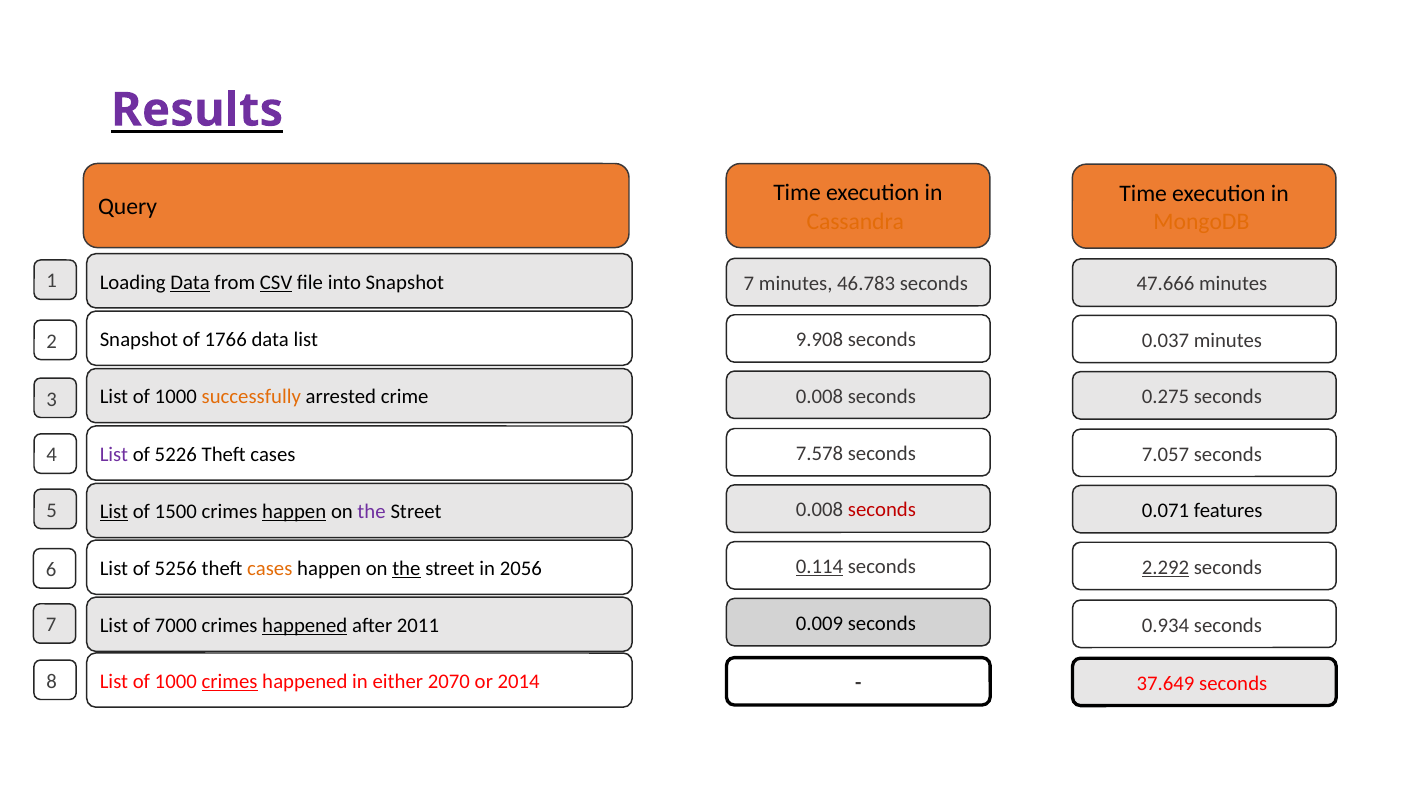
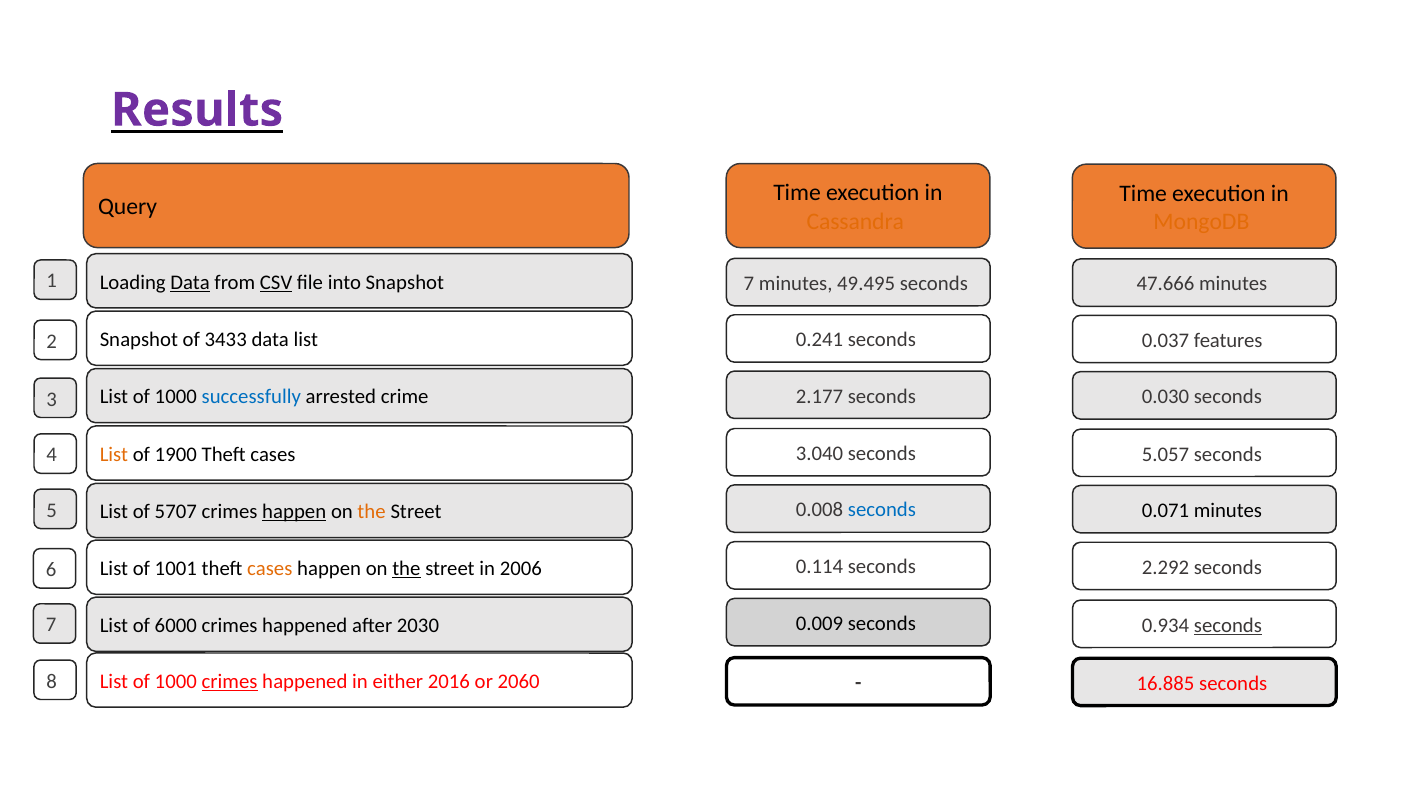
46.783: 46.783 -> 49.495 (866, 284)
1766: 1766 -> 3433 (226, 340)
0.037 minutes: minutes -> features (1228, 341)
9.908: 9.908 -> 0.241 (819, 340)
0.008: 0.008 -> 2.177 (819, 396)
successfully colour: orange -> blue (251, 397)
0.275: 0.275 -> 0.030 (1166, 397)
7.578: 7.578 -> 3.040 (819, 454)
List colour: purple -> orange (114, 455)
5226: 5226 -> 1900 (176, 455)
7.057: 7.057 -> 5.057 (1166, 454)
seconds colour: red -> blue (882, 510)
List underline: present -> none (114, 512)
1500: 1500 -> 5707 (176, 512)
the colour: purple -> orange (372, 512)
0.071 features: features -> minutes (1228, 511)
0.114 underline: present -> none (819, 567)
2.292 underline: present -> none (1166, 568)
5256: 5256 -> 1001 (176, 569)
2056: 2056 -> 2006 (521, 569)
seconds underline: none -> present (1228, 626)
7000: 7000 -> 6000 (176, 626)
happened underline: present -> none (305, 626)
2011: 2011 -> 2030 (418, 626)
2070: 2070 -> 2016 (449, 682)
2014: 2014 -> 2060 (519, 682)
37.649: 37.649 -> 16.885 (1166, 684)
